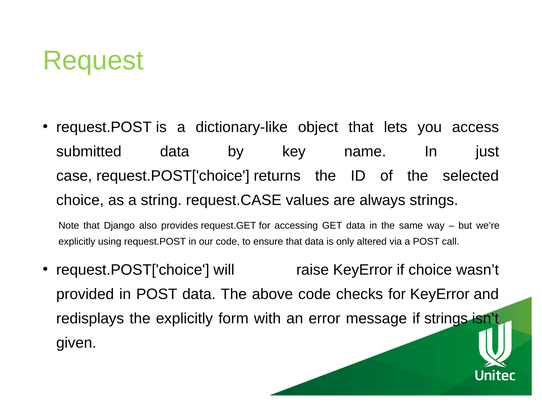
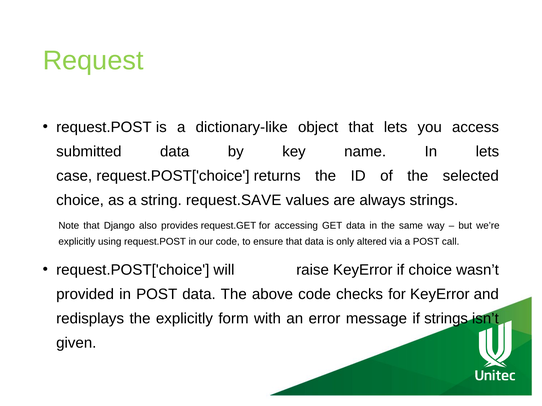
In just: just -> lets (487, 152)
request.CASE: request.CASE -> request.SAVE (234, 200)
